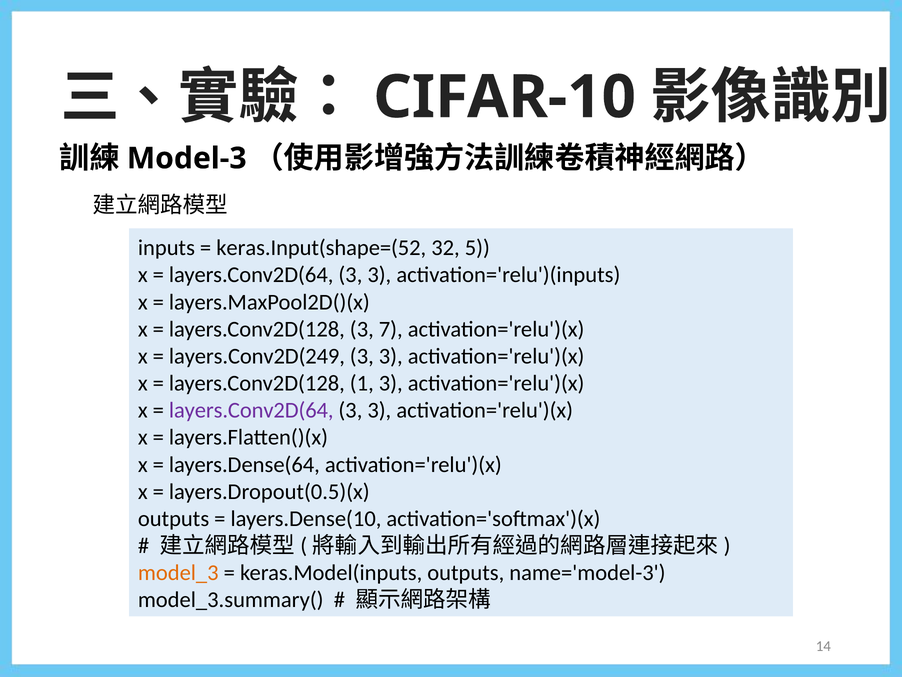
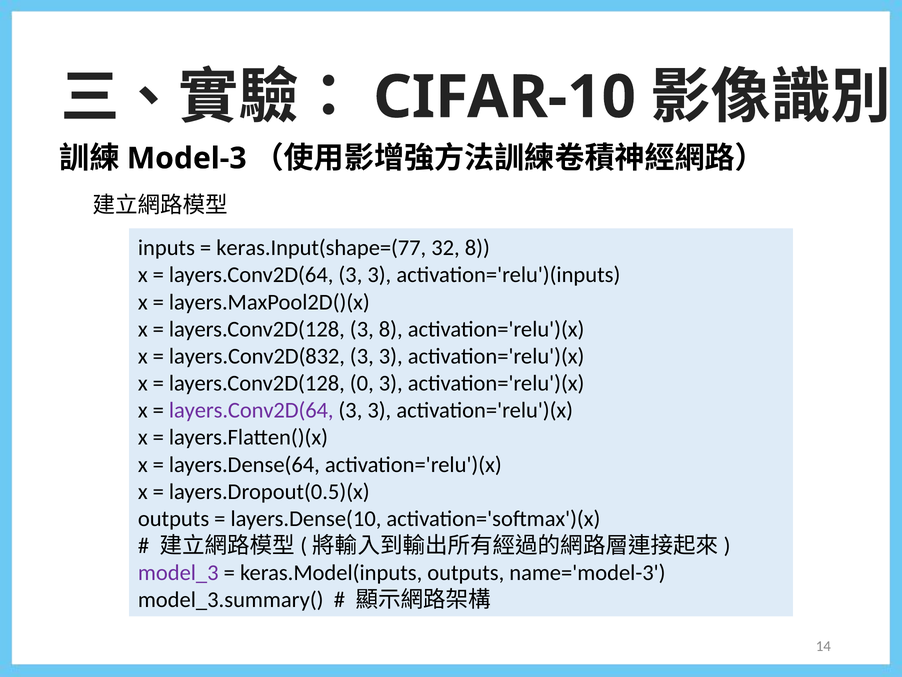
keras.Input(shape=(52: keras.Input(shape=(52 -> keras.Input(shape=(77 (321, 248)
32 5: 5 -> 8 (477, 248)
3 7: 7 -> 8 (391, 329)
layers.Conv2D(249: layers.Conv2D(249 -> layers.Conv2D(832 (257, 356)
1: 1 -> 0 (362, 383)
model_3 colour: orange -> purple (178, 572)
